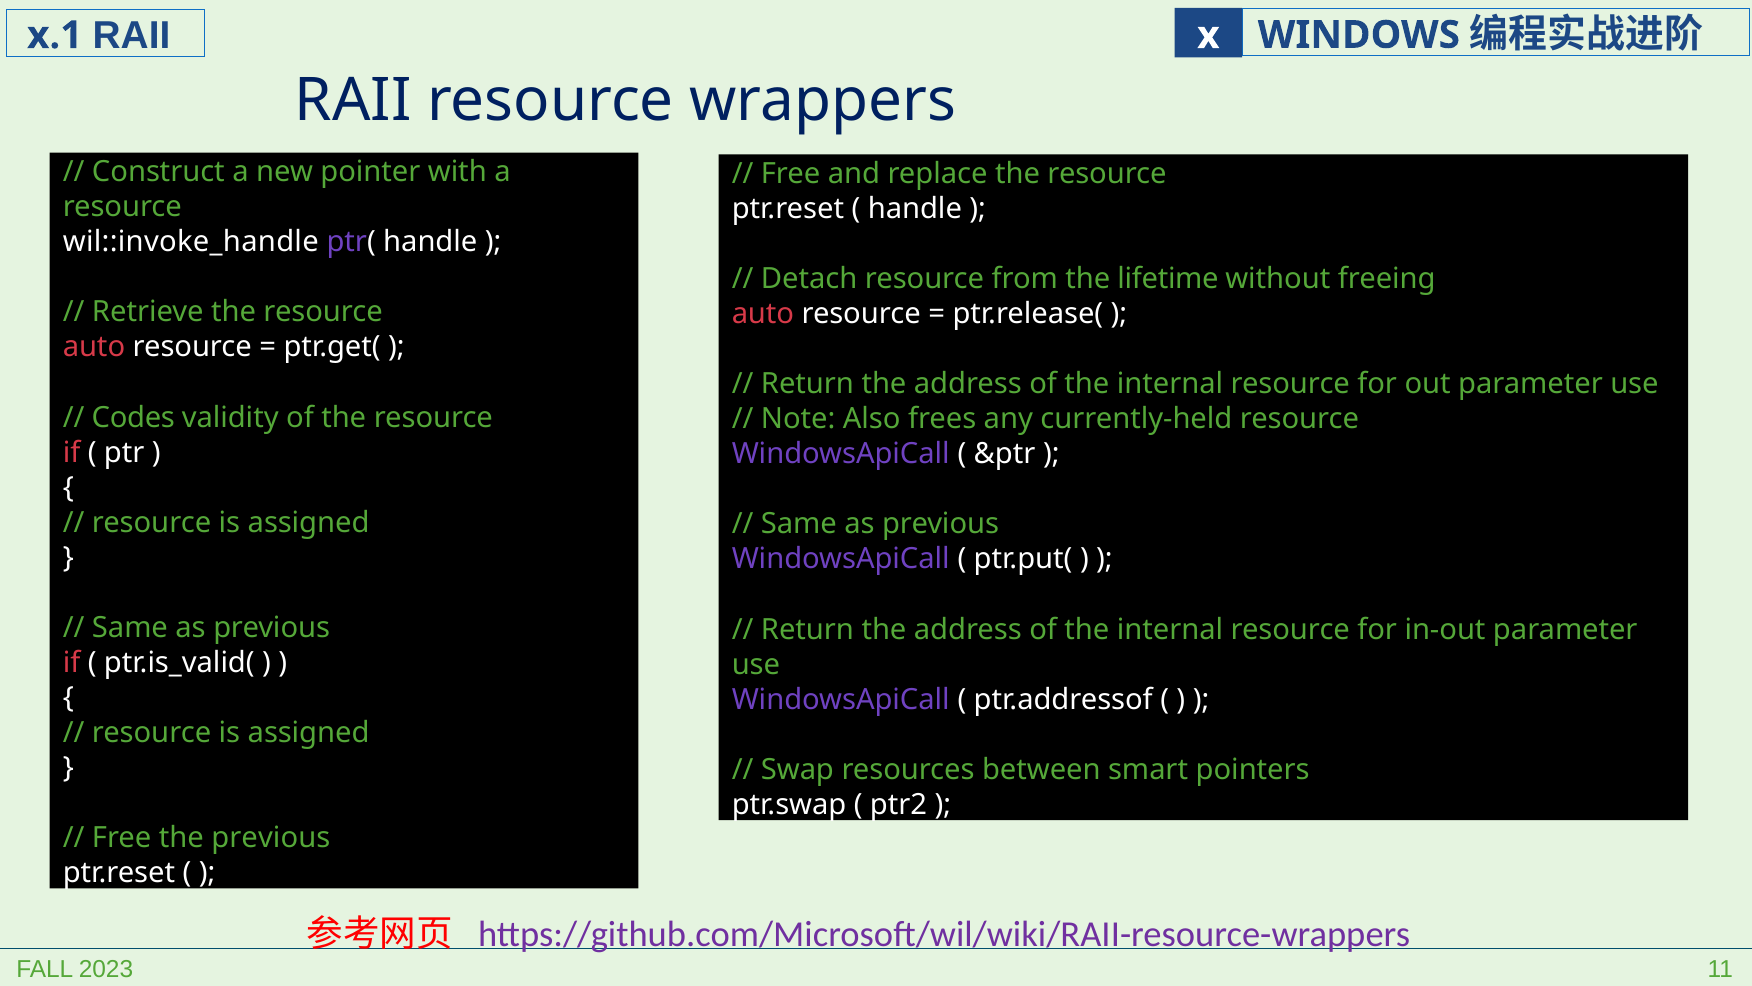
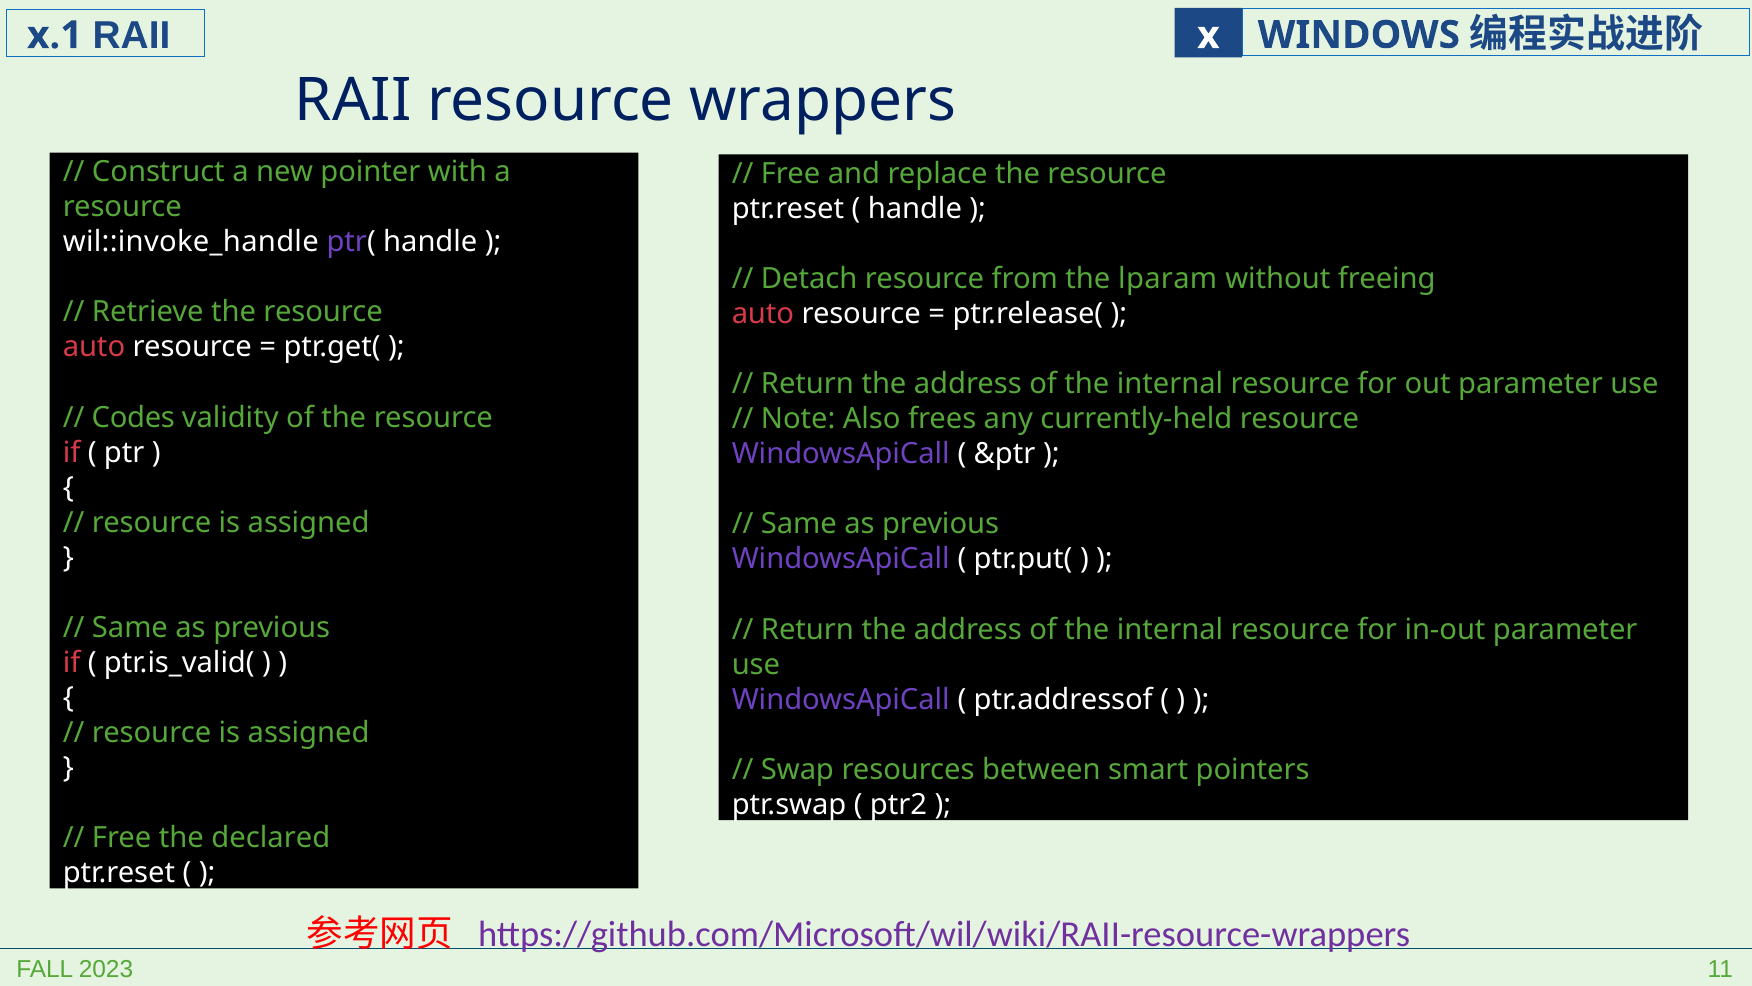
lifetime: lifetime -> lparam (1168, 279)
the previous: previous -> declared (271, 837)
